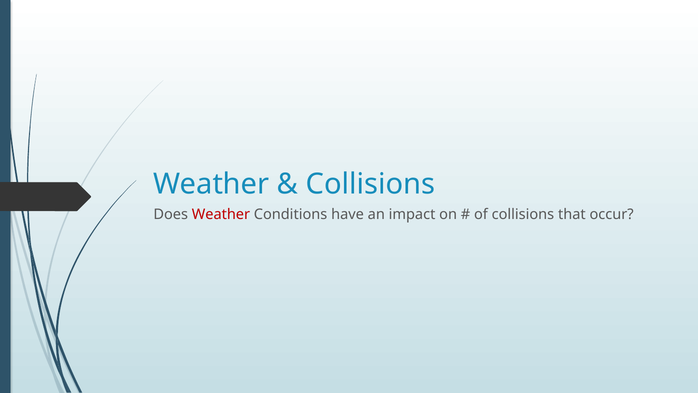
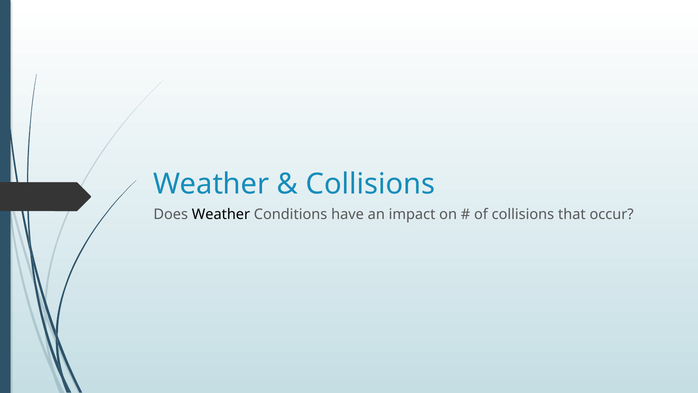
Weather colour: red -> black (221, 214)
